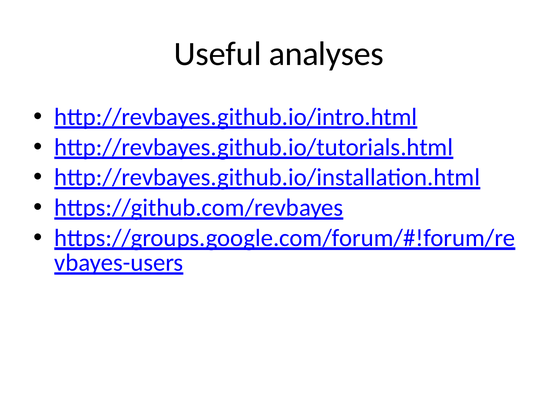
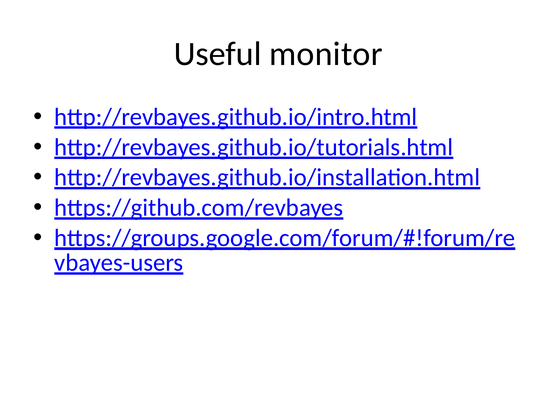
analyses: analyses -> monitor (326, 54)
